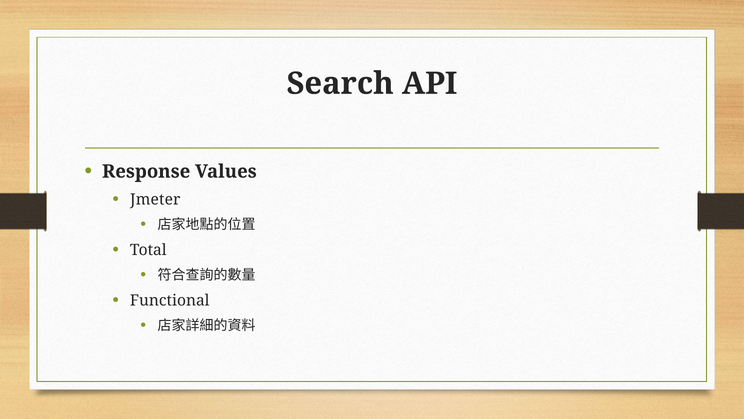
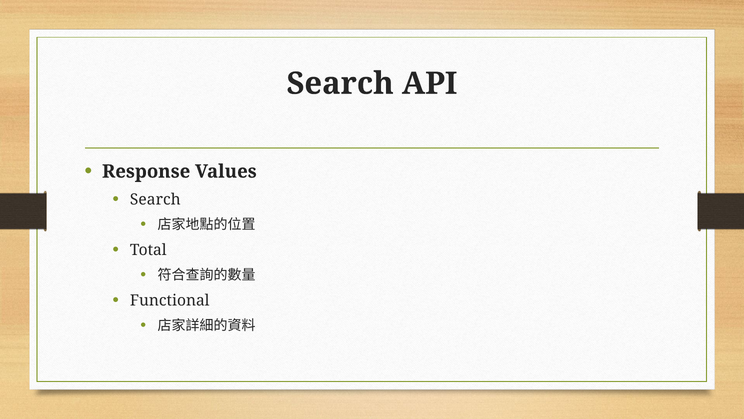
Jmeter: Jmeter -> Search (155, 199)
